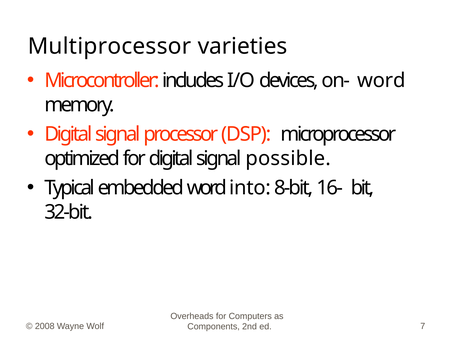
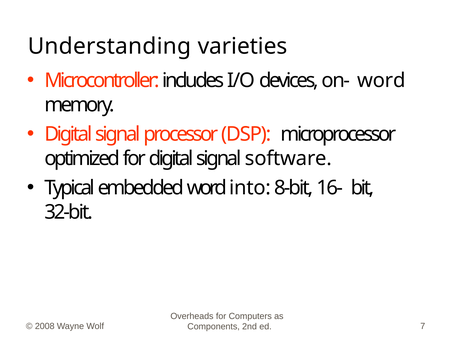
Multiprocessor: Multiprocessor -> Understanding (109, 46)
possible: possible -> software (288, 158)
